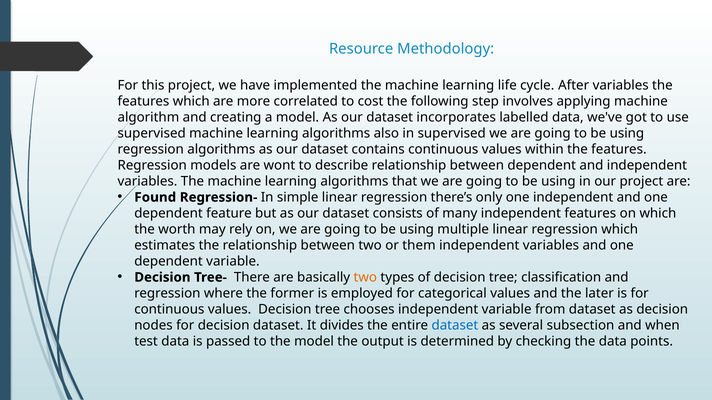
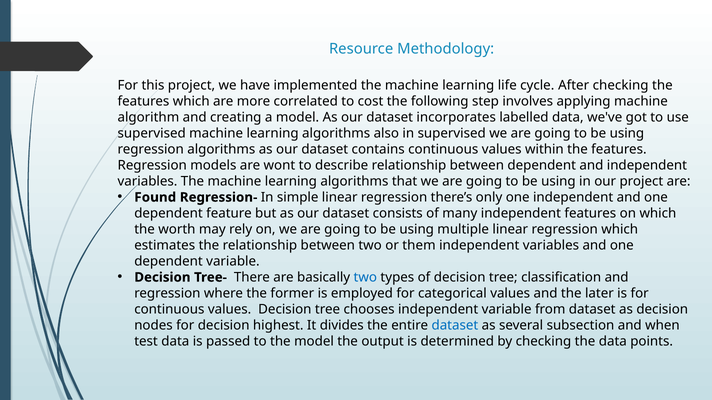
After variables: variables -> checking (621, 85)
two colour: orange -> blue (365, 278)
decision dataset: dataset -> highest (278, 326)
